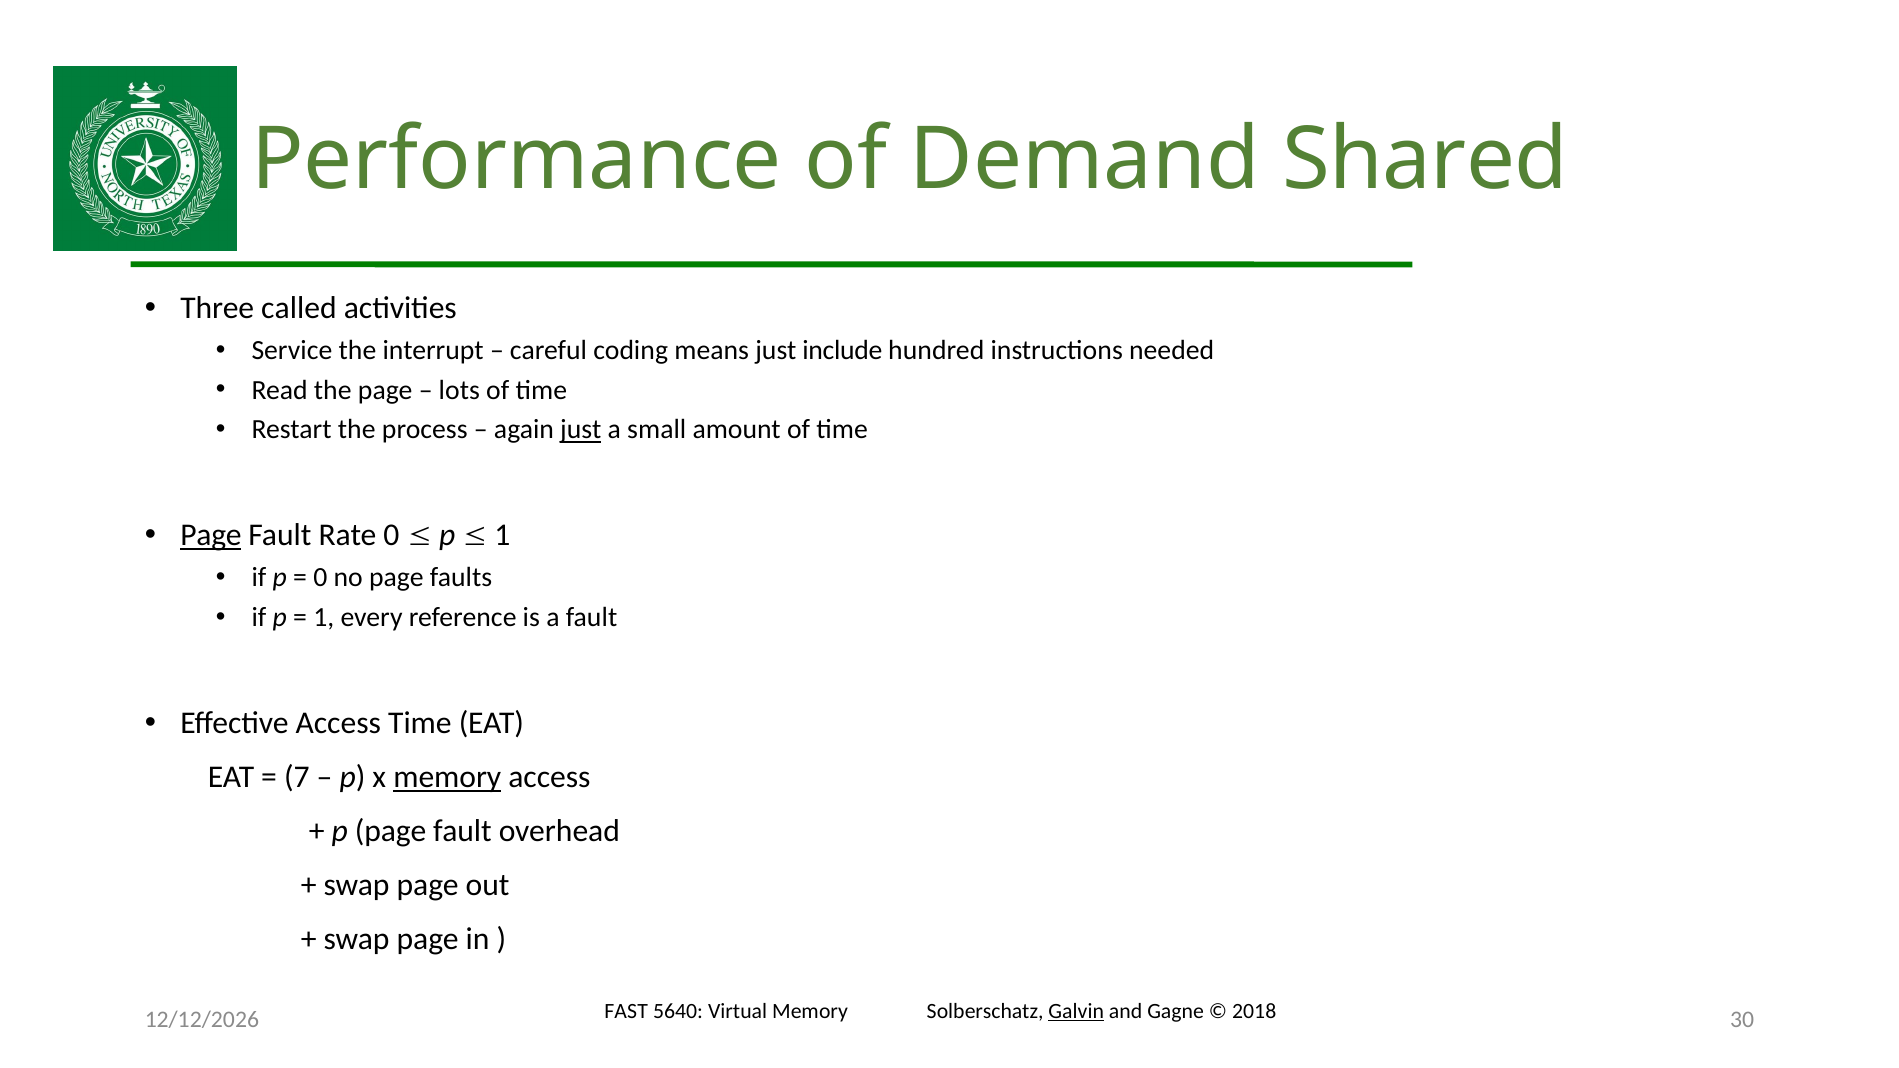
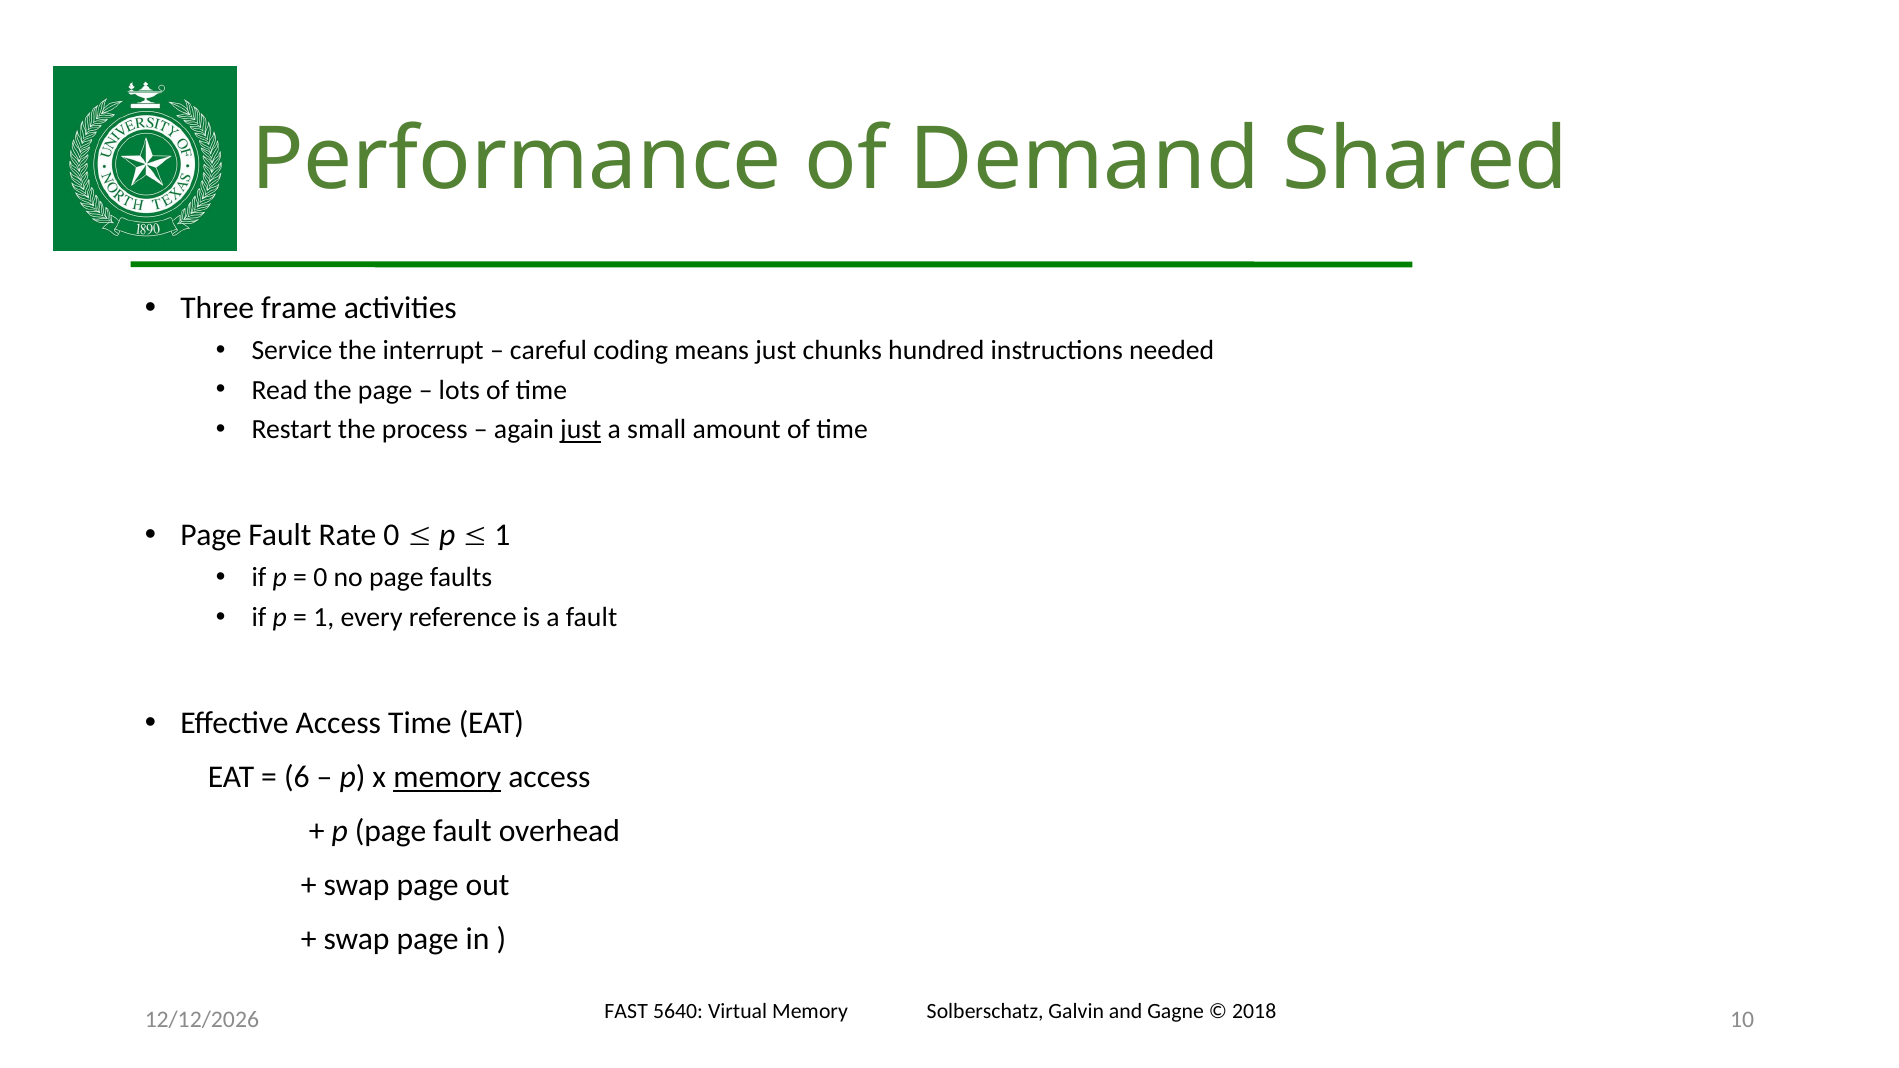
called: called -> frame (299, 308)
include: include -> chunks (842, 350)
Page underline: present -> none (211, 536)
7: 7 -> 6 (297, 777)
Galvin underline: present -> none (1076, 1012)
30: 30 -> 10 (1742, 1020)
